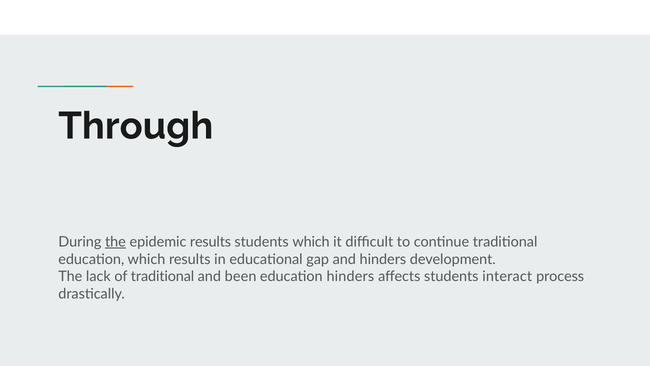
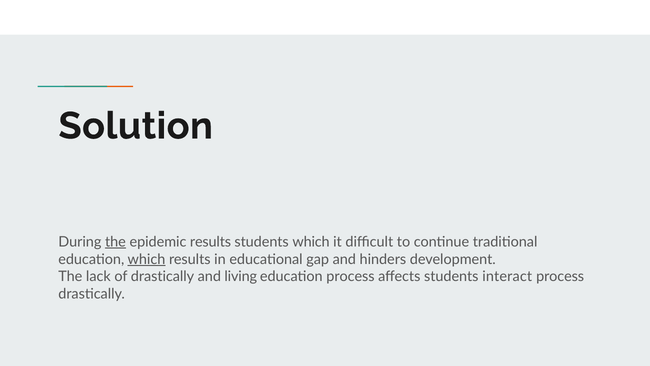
Through: Through -> Solution (136, 126)
which underline: none -> present (146, 259)
of traditional: traditional -> drastically (162, 276)
been: been -> living (241, 276)
education hinders: hinders -> process (350, 276)
